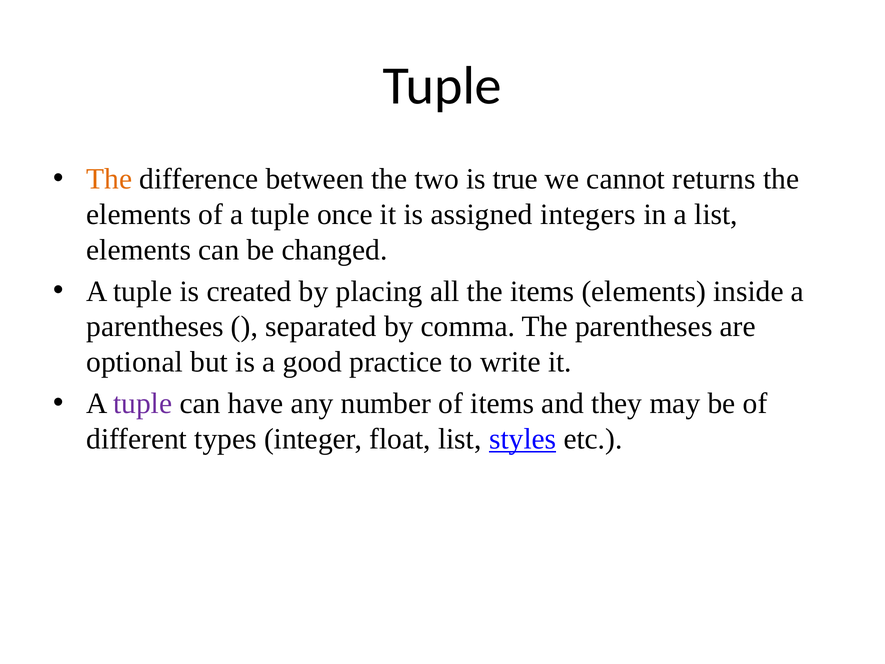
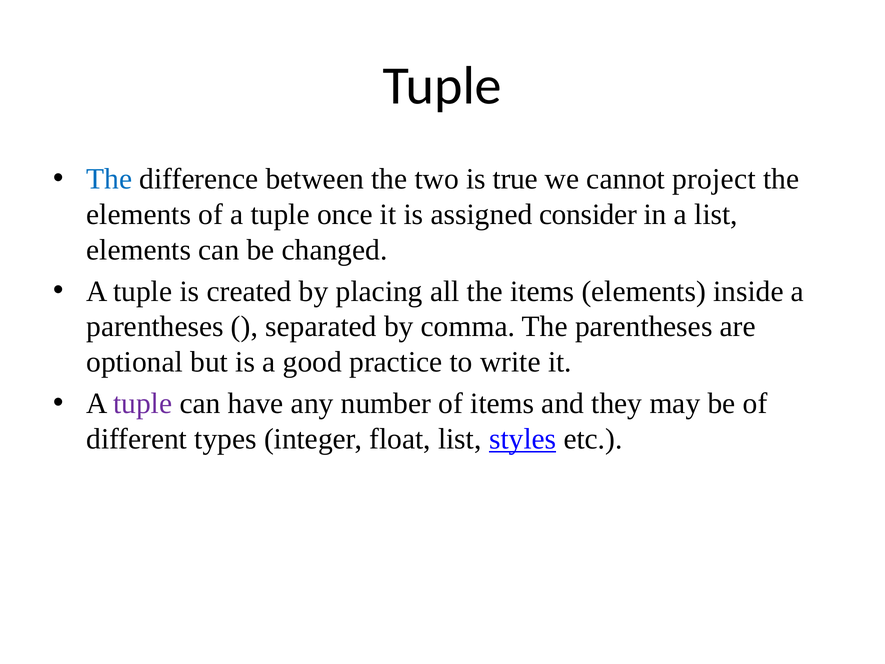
The colour: orange -> blue (109, 179)
returns: returns -> project (714, 179)
integers: integers -> consider (588, 214)
